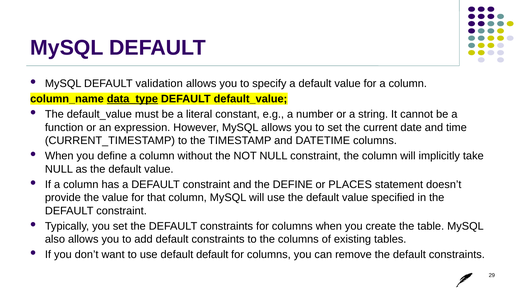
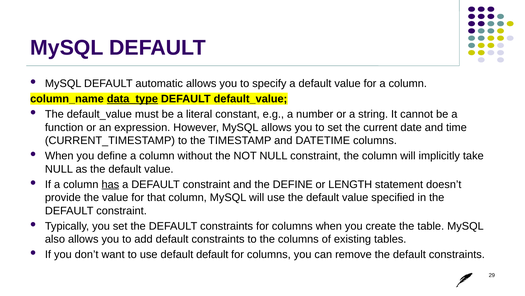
validation: validation -> automatic (159, 83)
has underline: none -> present (110, 184)
PLACES: PLACES -> LENGTH (350, 184)
